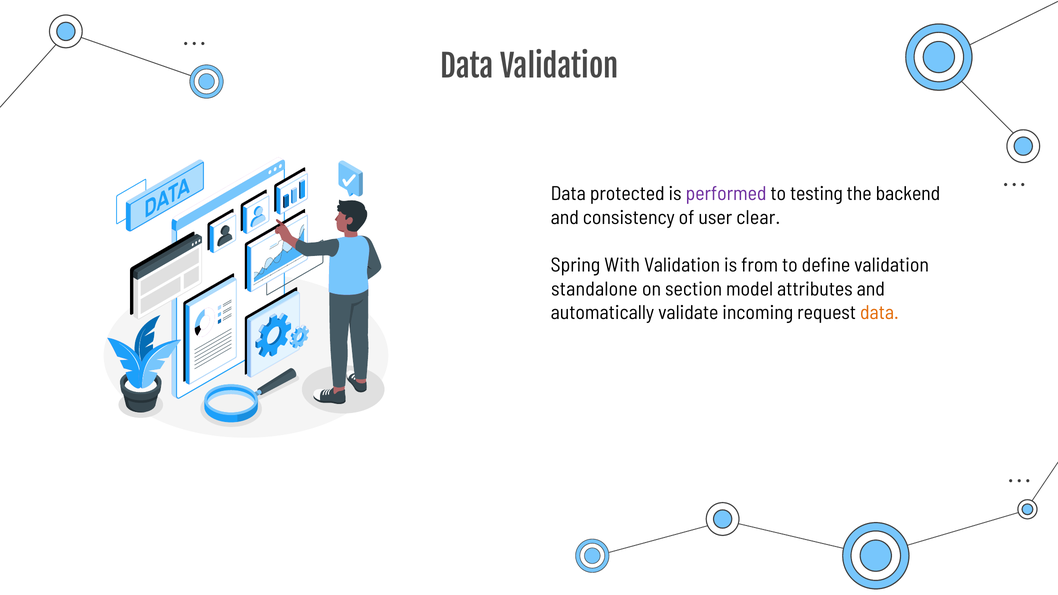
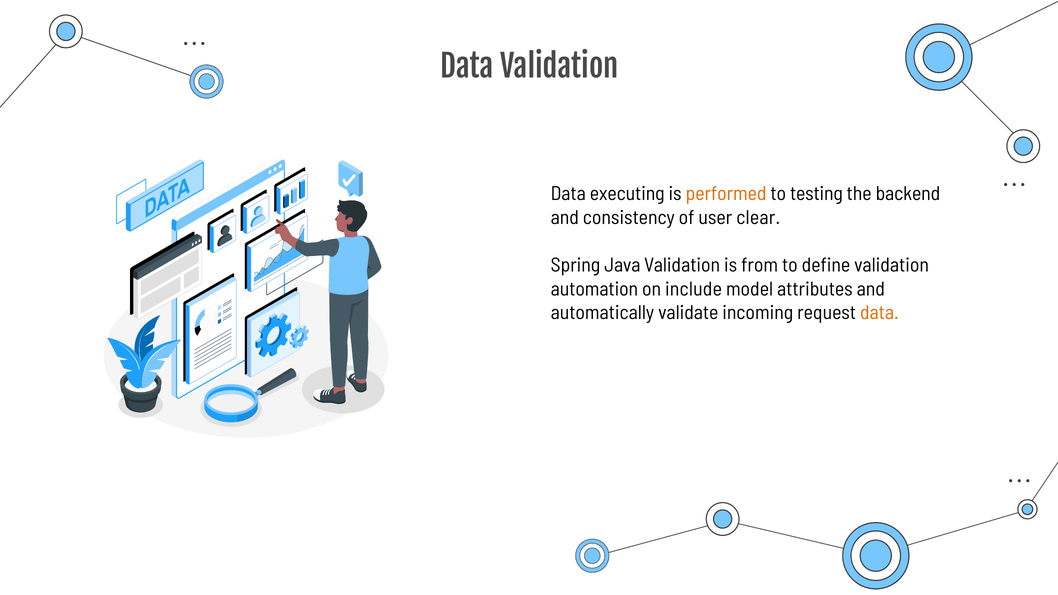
protected: protected -> executing (627, 194)
performed colour: purple -> orange (726, 194)
With: With -> Java (622, 265)
standalone: standalone -> automation (594, 289)
section: section -> include (694, 289)
